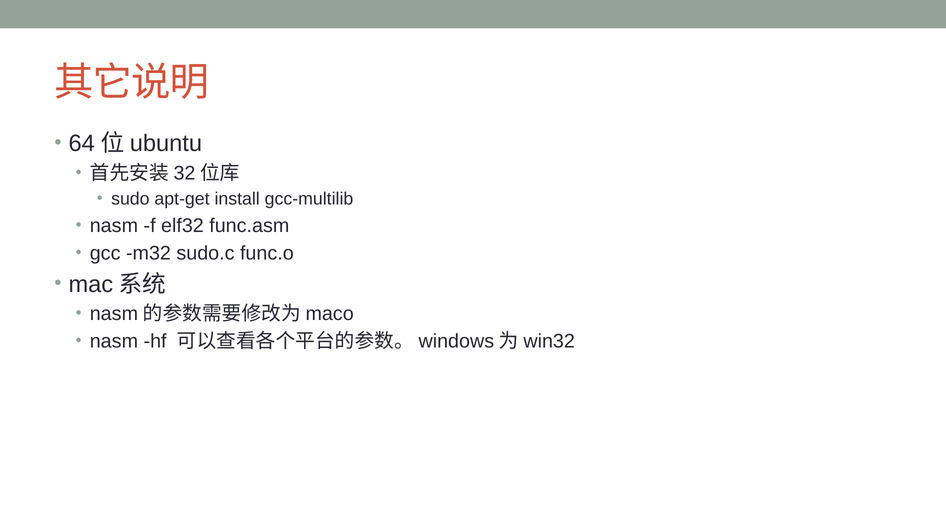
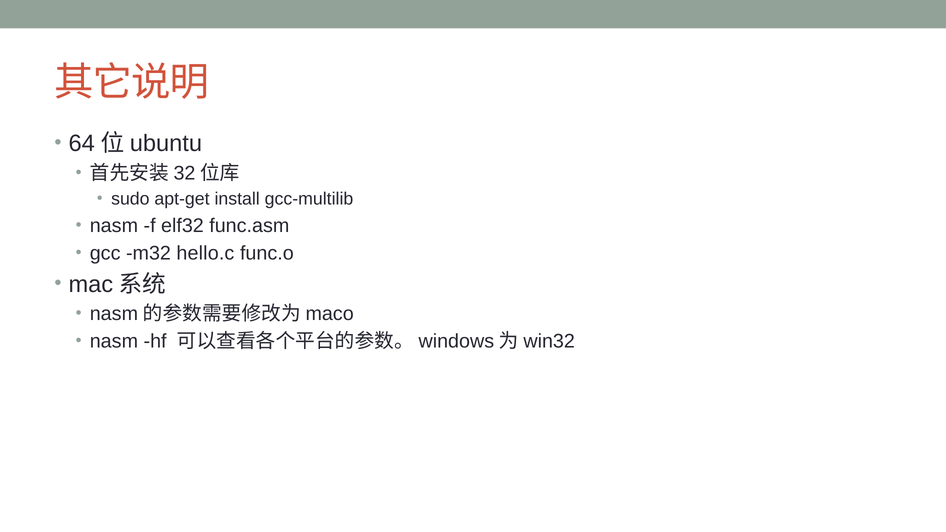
sudo.c: sudo.c -> hello.c (205, 253)
